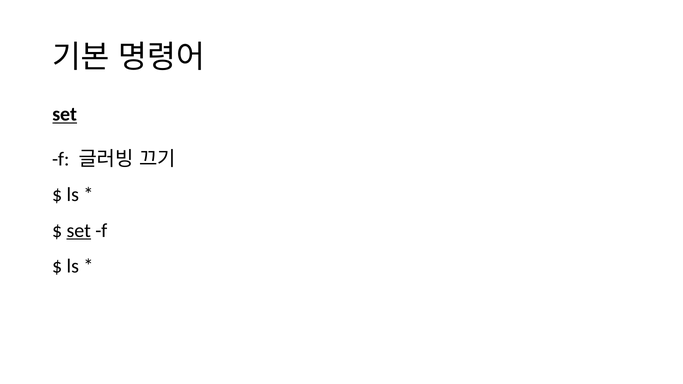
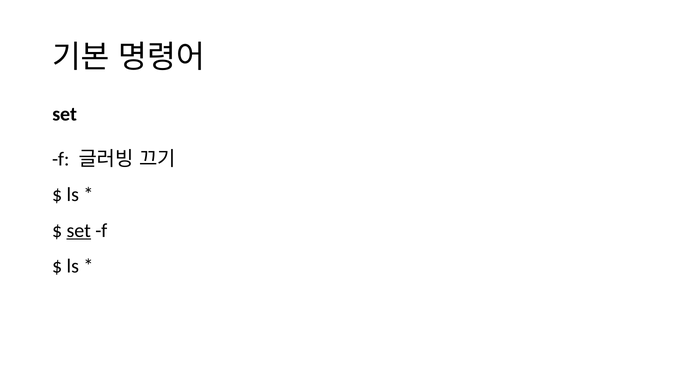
set underline: present -> none (65, 114)
